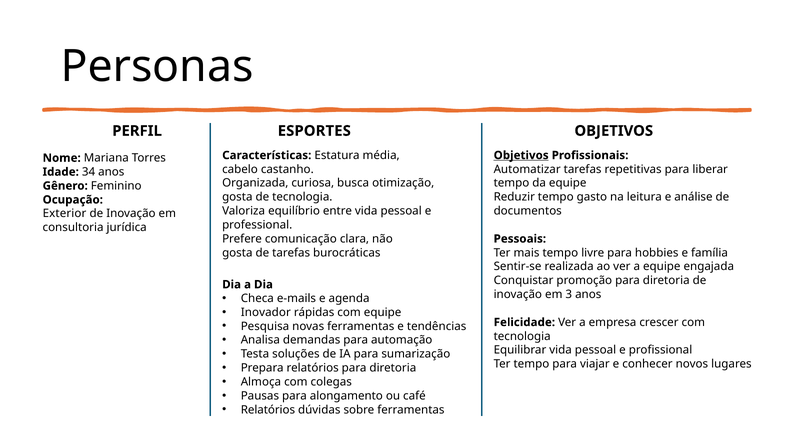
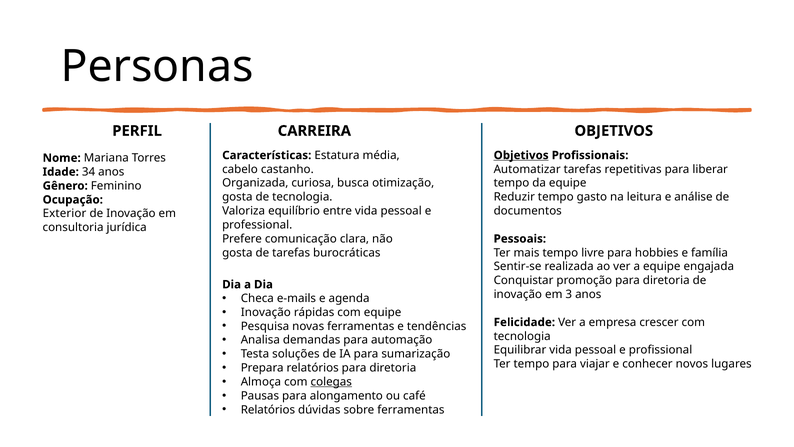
ESPORTES: ESPORTES -> CARREIRA (314, 131)
Inovador: Inovador -> Inovação (266, 312)
colegas underline: none -> present (331, 382)
